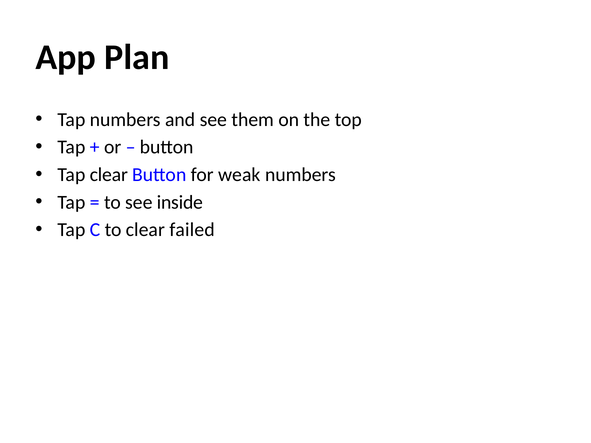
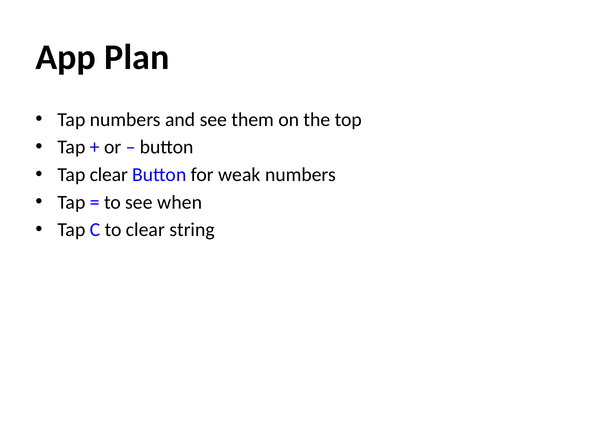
inside: inside -> when (180, 202)
failed: failed -> string (192, 230)
